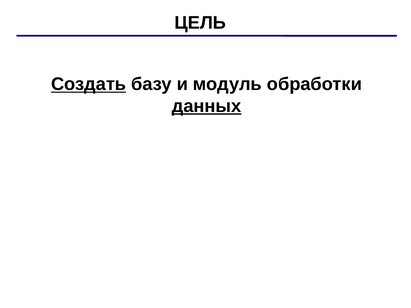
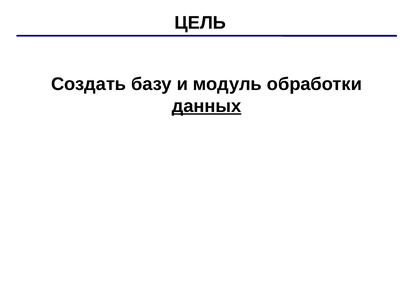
Создать underline: present -> none (89, 84)
